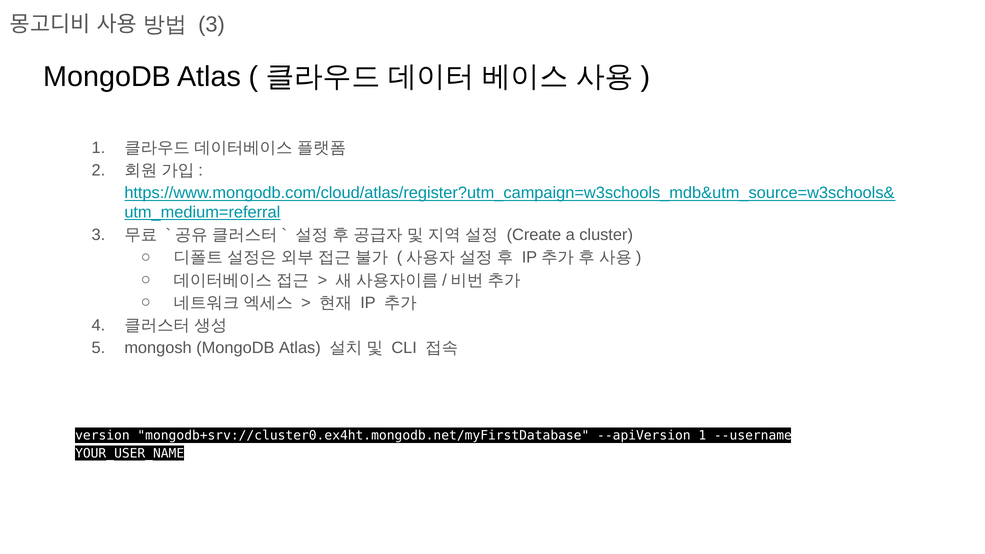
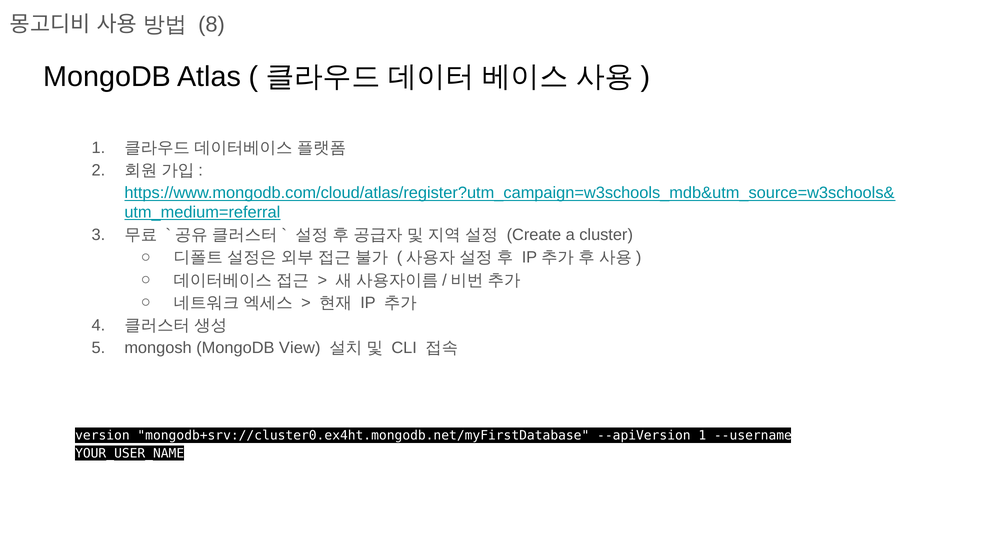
3: 3 -> 8 (212, 25)
mongosh MongoDB Atlas: Atlas -> View (300, 348)
